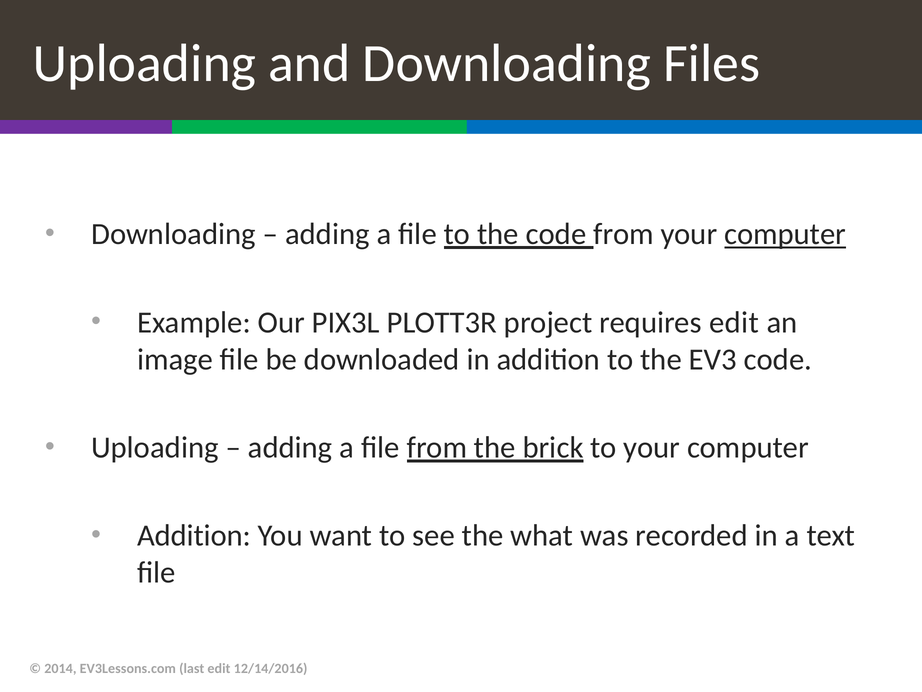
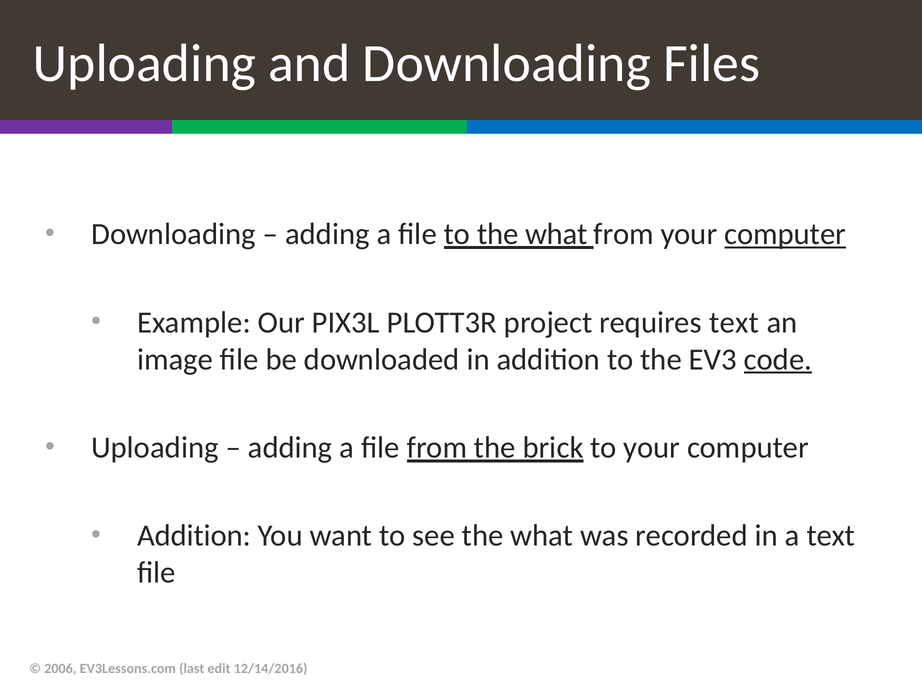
to the code: code -> what (556, 234)
requires edit: edit -> text (734, 322)
code underline: none -> present (778, 359)
2014: 2014 -> 2006 (60, 668)
